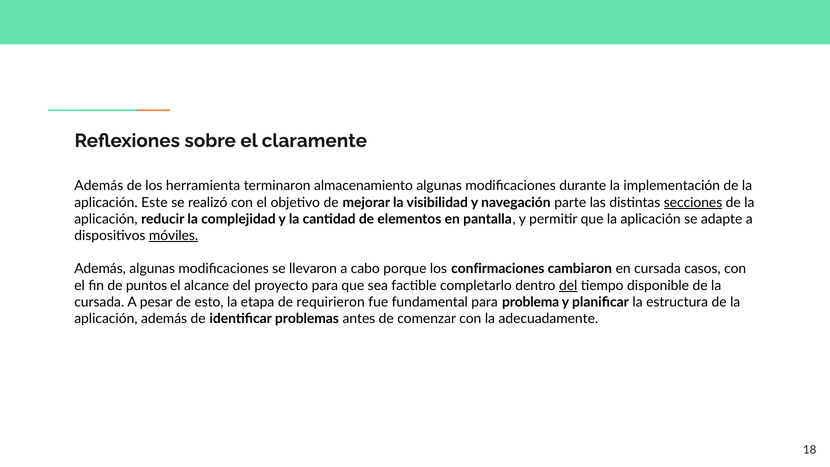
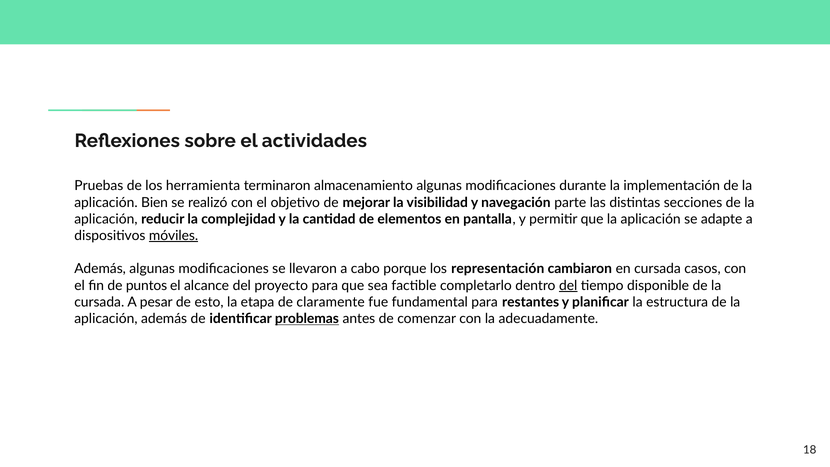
claramente: claramente -> actividades (314, 141)
Además: Además -> Pruebas (99, 186)
Este: Este -> Bien (155, 202)
secciones underline: present -> none (693, 202)
confirmaciones: confirmaciones -> representación (498, 269)
requirieron: requirieron -> claramente (331, 302)
problema: problema -> restantes (531, 302)
problemas underline: none -> present (307, 319)
